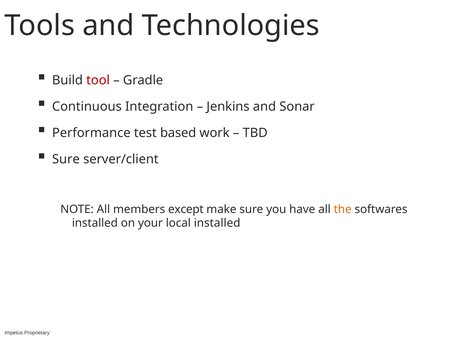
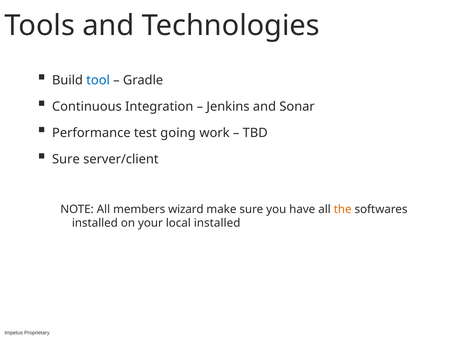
tool colour: red -> blue (98, 80)
based: based -> going (178, 133)
except: except -> wizard (186, 209)
